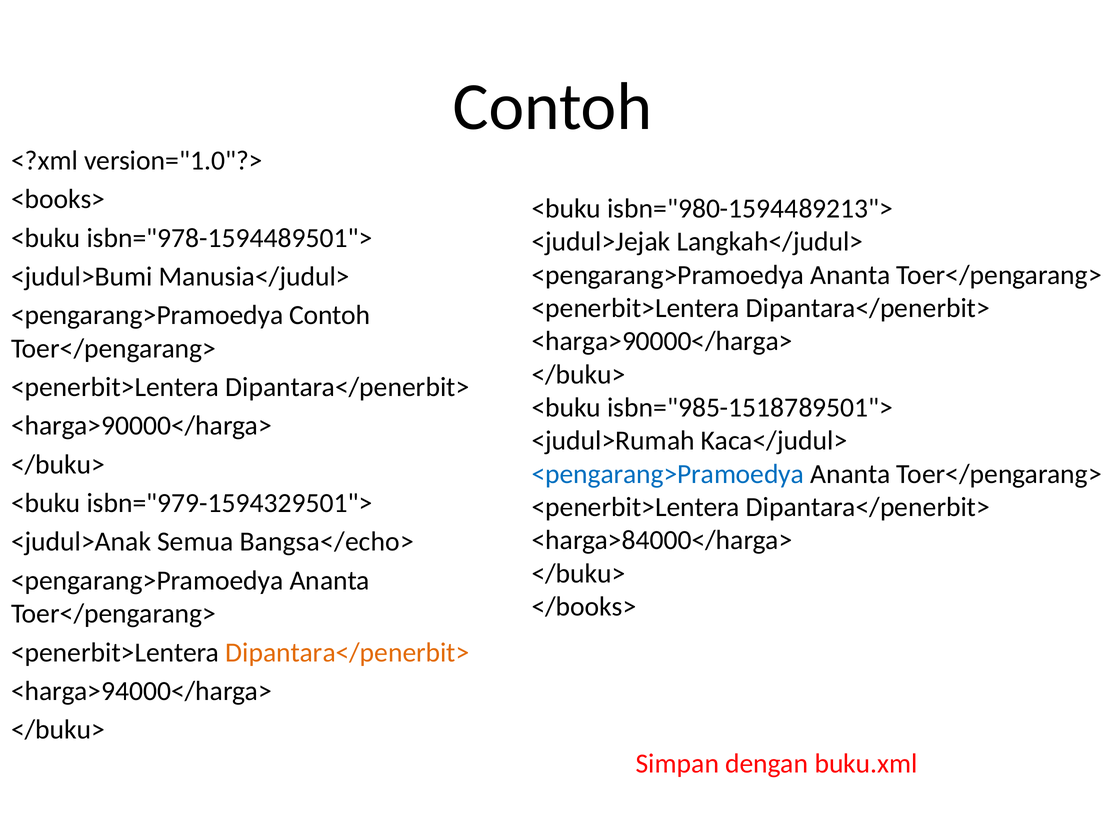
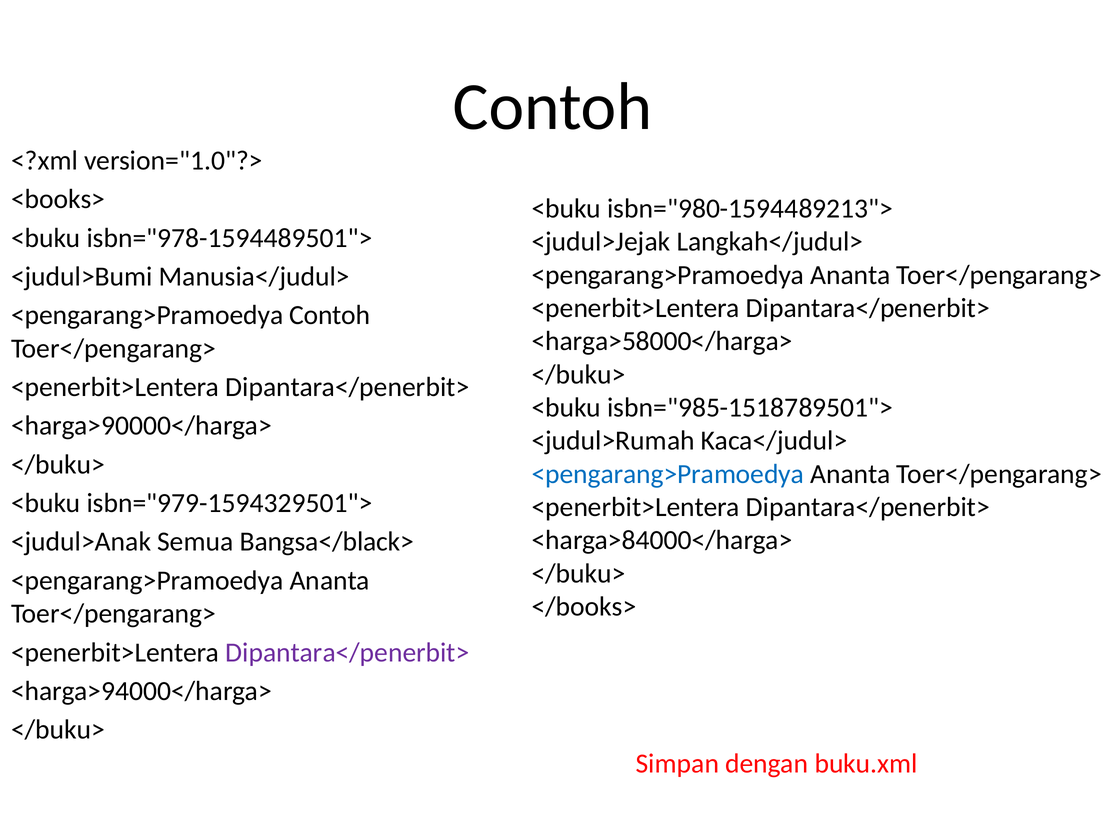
<harga>90000</harga>: <harga>90000</harga> -> <harga>58000</harga> (662, 341)
Bangsa</echo>: Bangsa</echo> -> Bangsa</black> (327, 542)
Dipantara</penerbit> colour: orange -> purple (347, 652)
